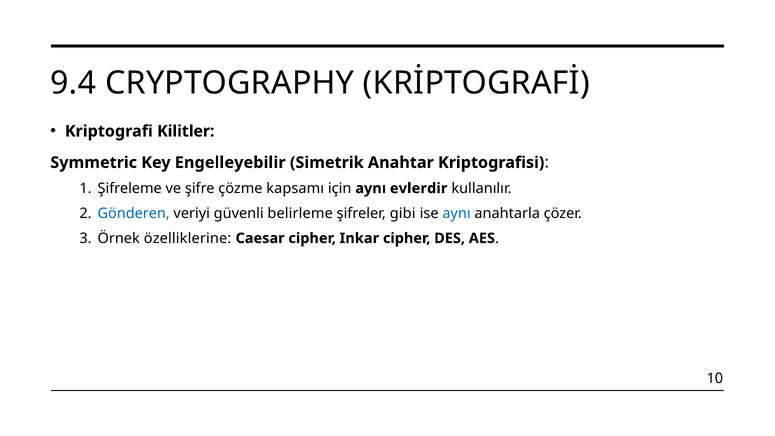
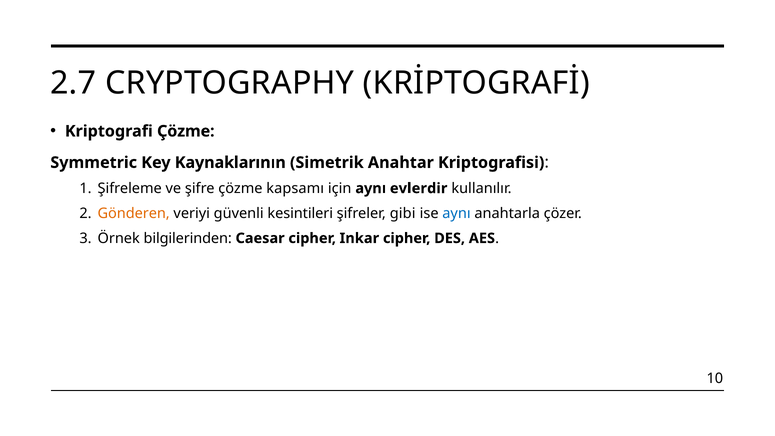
9.4: 9.4 -> 2.7 (73, 83)
Kriptografi Kilitler: Kilitler -> Çözme (186, 131)
Engelleyebilir: Engelleyebilir -> Kaynaklarının (230, 163)
Gönderen colour: blue -> orange (134, 213)
belirleme: belirleme -> kesintileri (300, 213)
özelliklerine: özelliklerine -> bilgilerinden (188, 238)
